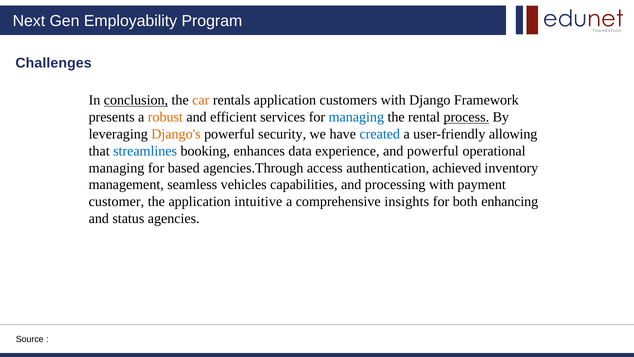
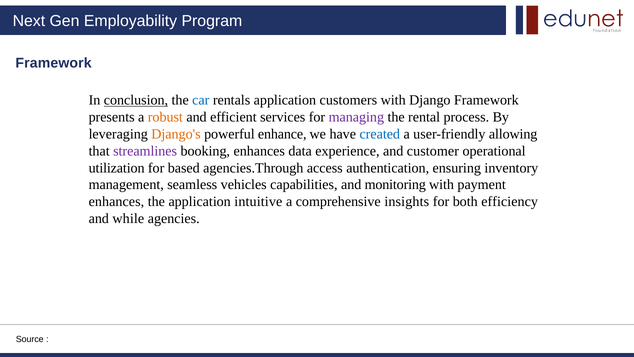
Challenges: Challenges -> Framework (54, 63)
car colour: orange -> blue (201, 100)
managing colour: blue -> purple (356, 117)
process underline: present -> none (466, 117)
security: security -> enhance (282, 134)
streamlines colour: blue -> purple (145, 151)
and powerful: powerful -> customer (433, 151)
managing: managing -> utilization (117, 168)
achieved: achieved -> ensuring (457, 168)
processing: processing -> monitoring (395, 185)
customer: customer -> enhances (116, 202)
enhancing: enhancing -> efficiency (510, 202)
status: status -> while (128, 218)
